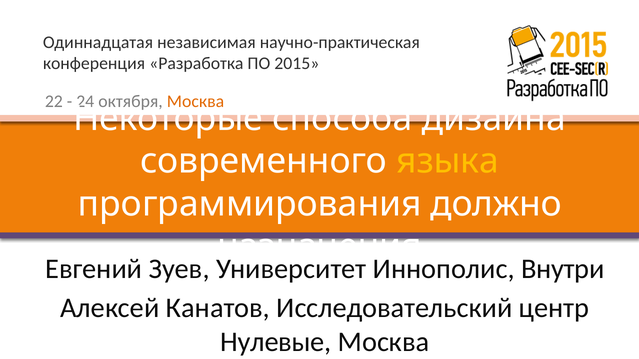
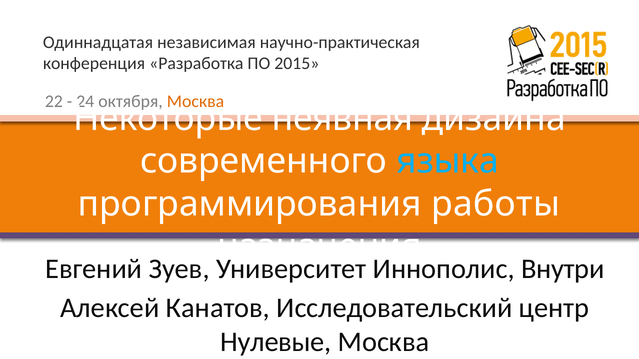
способа: способа -> неявная (343, 119)
языка colour: yellow -> light blue (448, 161)
должно: должно -> работы (496, 204)
